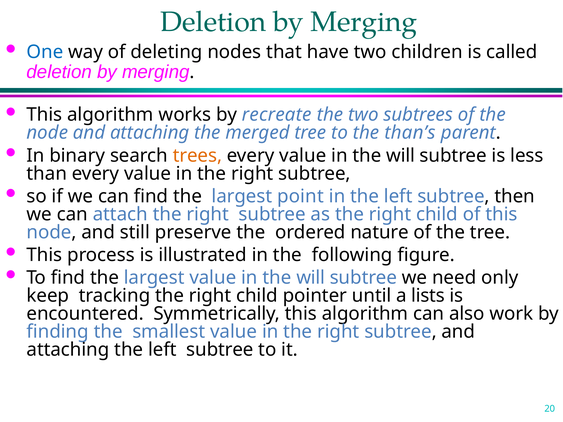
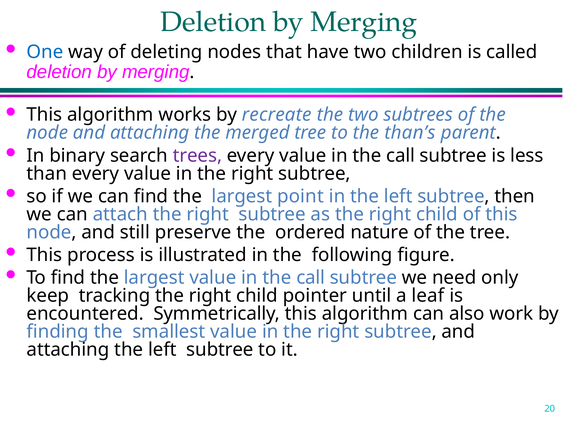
trees colour: orange -> purple (197, 156)
will: will -> call (401, 156)
will: will -> call (311, 278)
lists: lists -> leaf (428, 296)
